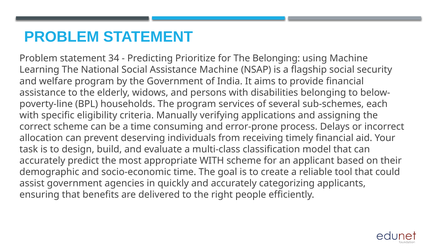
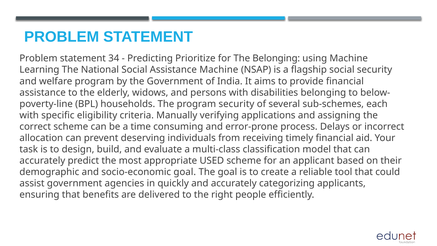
program services: services -> security (236, 104)
appropriate WITH: WITH -> USED (212, 161)
socio-economic time: time -> goal (185, 172)
